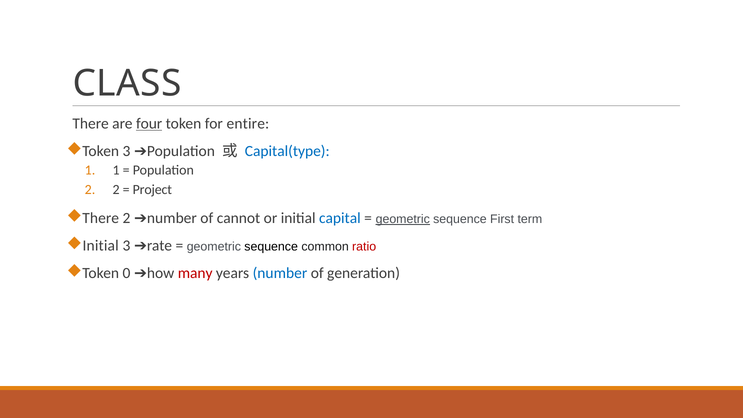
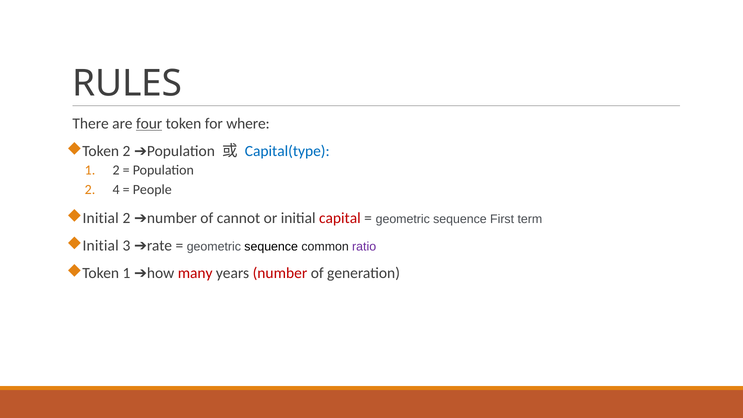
CLASS: CLASS -> RULES (127, 83)
entire: entire -> where (248, 124)
Token 3: 3 -> 2 (126, 151)
1 1: 1 -> 2 (116, 170)
2 2: 2 -> 4 (116, 190)
Project: Project -> People (152, 190)
There: There -> Initial (101, 218)
capital colour: blue -> red (340, 218)
geometric underline: present -> none (403, 219)
ratio colour: red -> purple (364, 247)
Token 0: 0 -> 1 (126, 273)
number colour: blue -> red (280, 273)
